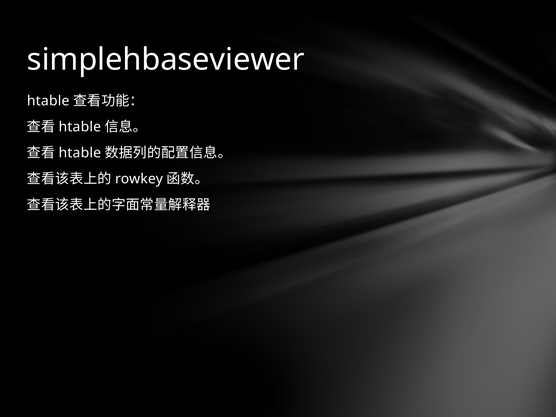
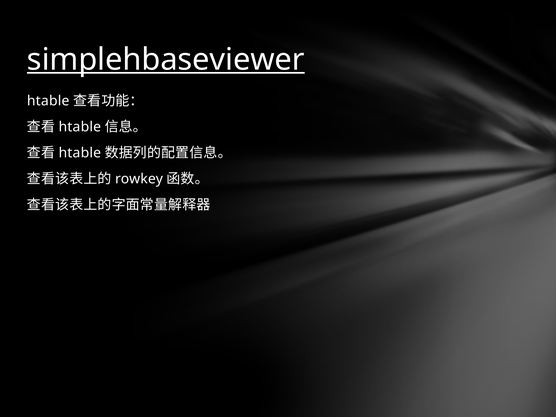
simplehbaseviewer underline: none -> present (166, 60)
